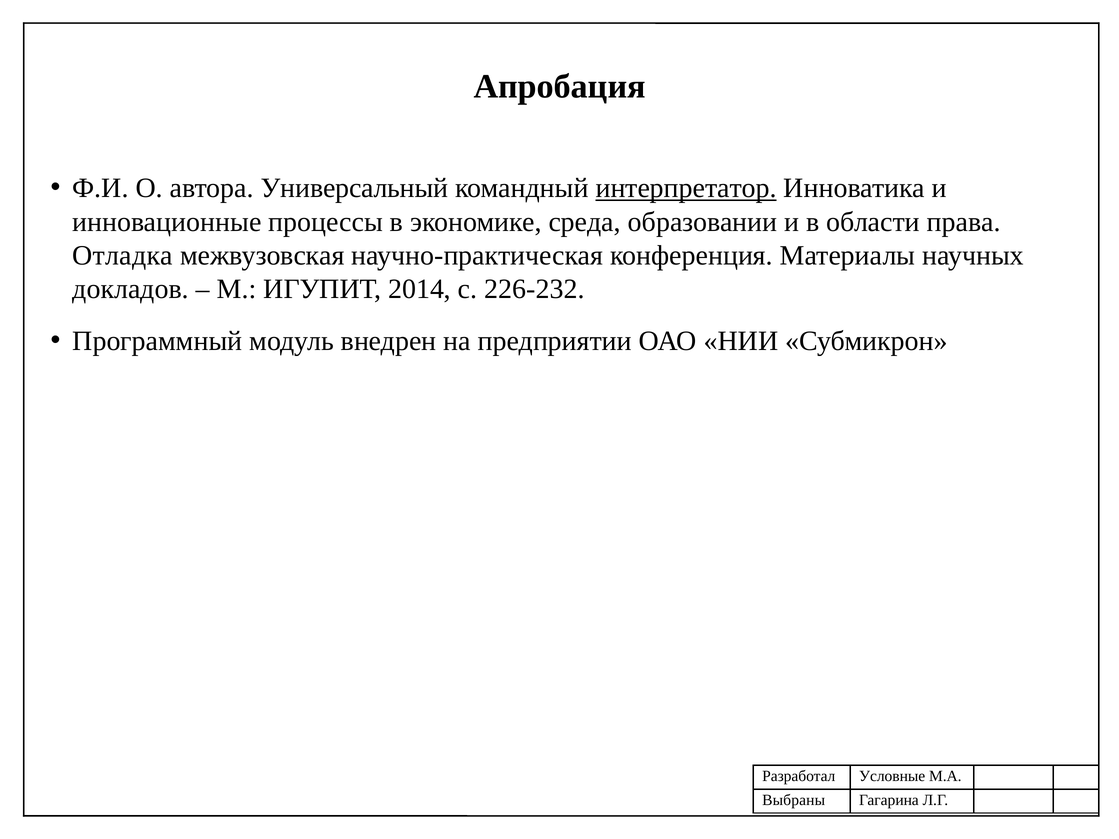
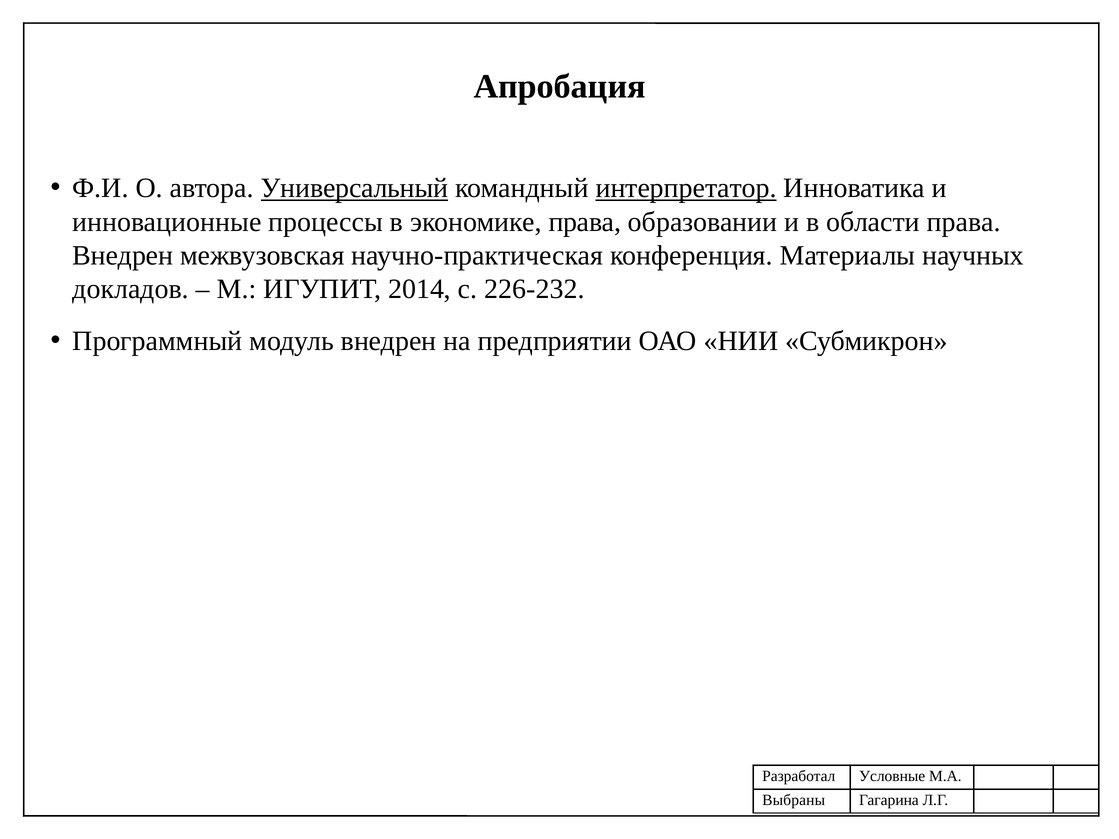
Универсальный underline: none -> present (355, 188)
экономике среда: среда -> права (585, 222)
Отладка: Отладка -> Внедрен (123, 255)
